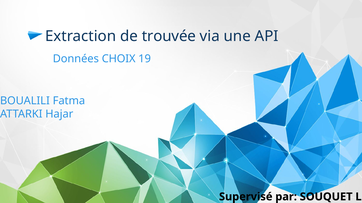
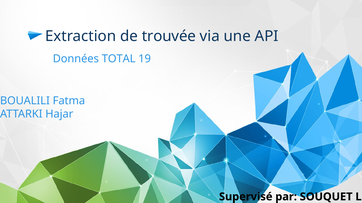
CHOIX: CHOIX -> TOTAL (119, 59)
